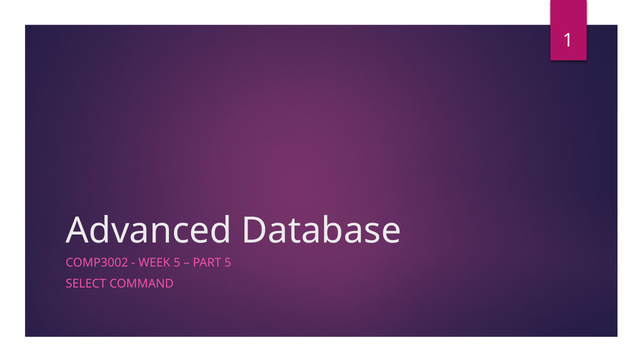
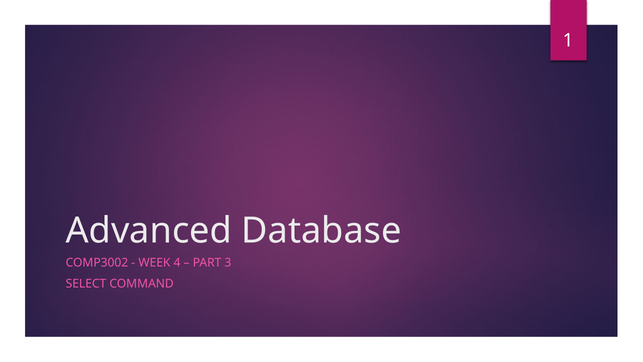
WEEK 5: 5 -> 4 (177, 262)
PART 5: 5 -> 3 (228, 262)
